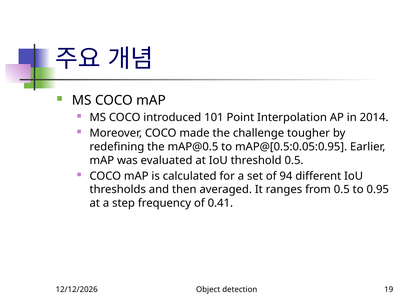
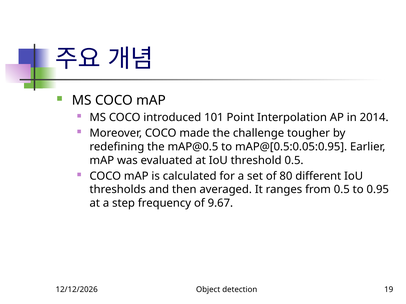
94: 94 -> 80 (286, 176)
0.41: 0.41 -> 9.67 (220, 203)
